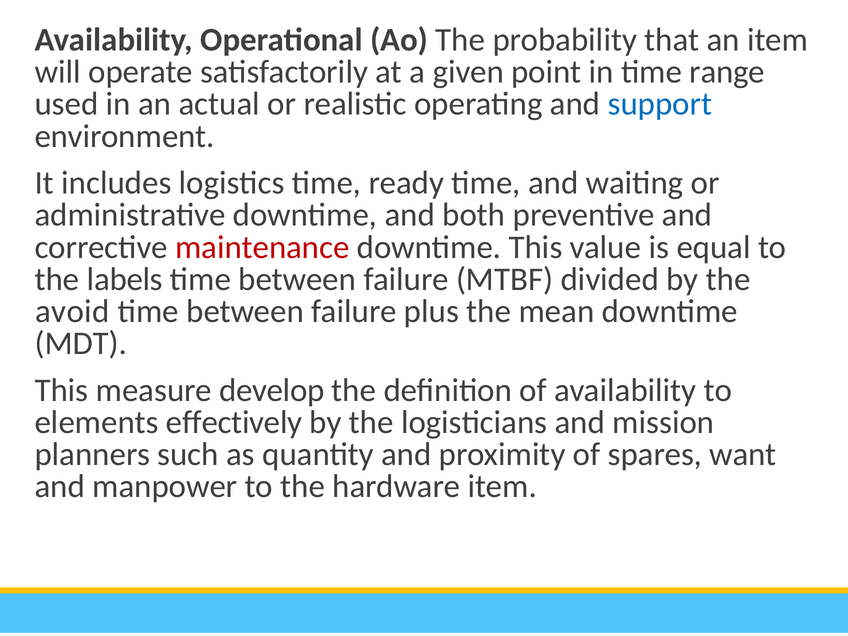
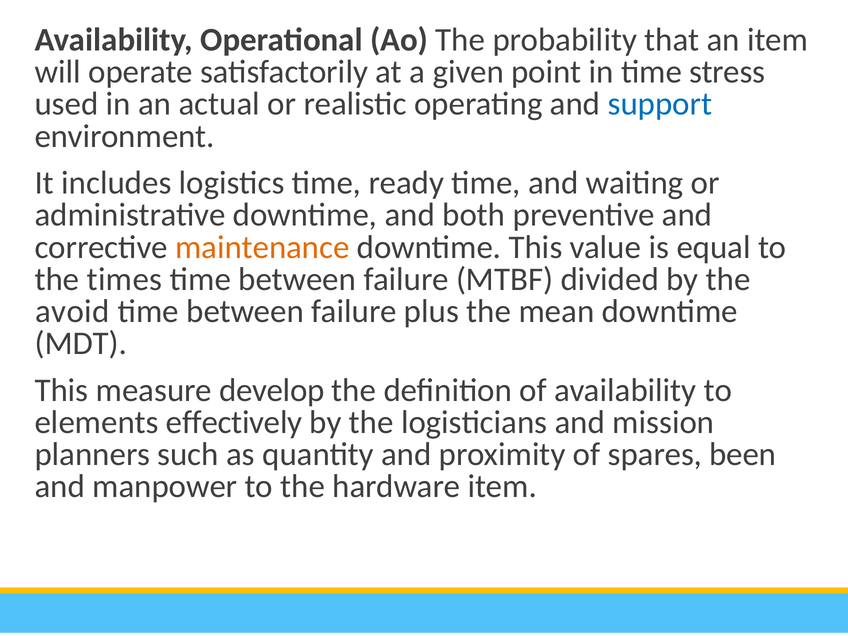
range: range -> stress (727, 72)
maintenance colour: red -> orange (262, 247)
labels: labels -> times (124, 279)
want: want -> been (743, 454)
